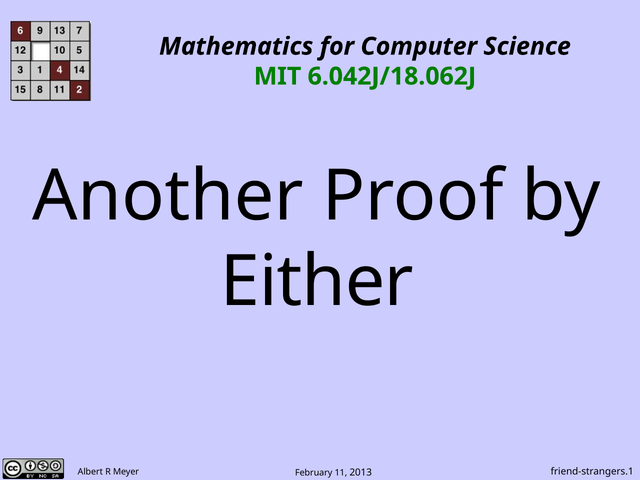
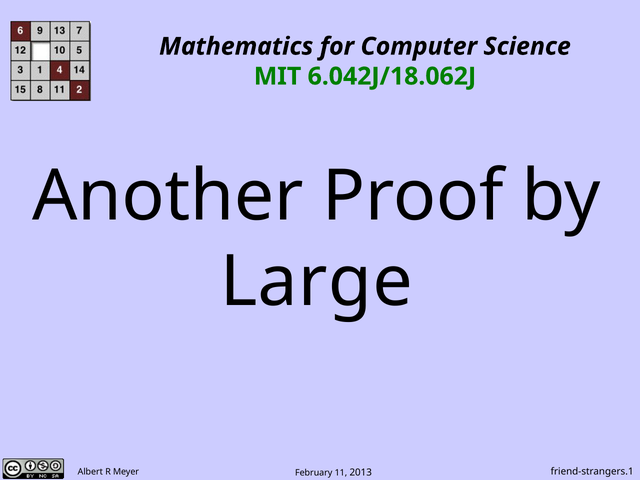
Either: Either -> Large (316, 282)
